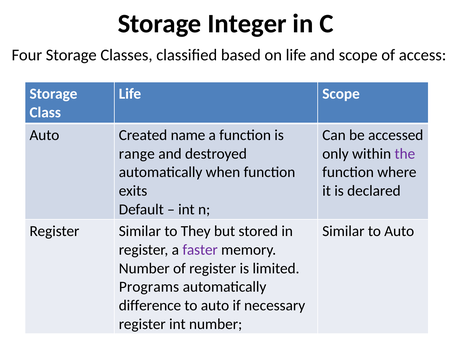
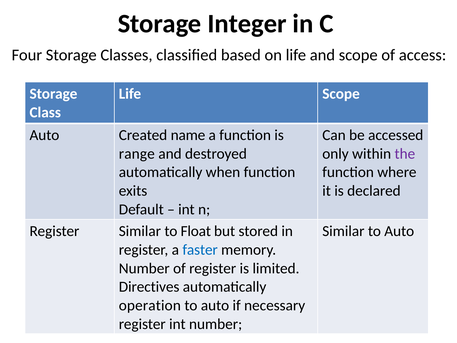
They: They -> Float (196, 231)
faster colour: purple -> blue (200, 250)
Programs: Programs -> Directives (149, 287)
difference: difference -> operation (150, 305)
